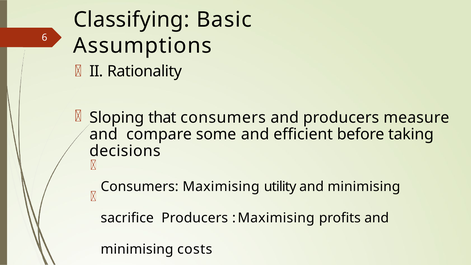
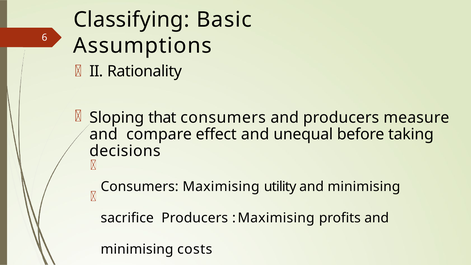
some: some -> effect (216, 135)
eﬃcient: eﬃcient -> unequal (303, 135)
